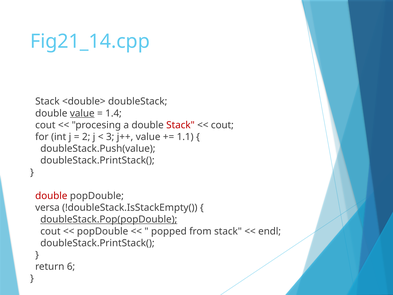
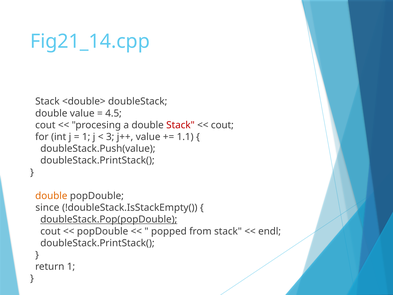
value underline: present -> none (82, 113)
1.4: 1.4 -> 4.5 (114, 113)
2: 2 -> 1 (86, 137)
double colour: red -> orange (51, 196)
versa: versa -> since (47, 208)
return 6: 6 -> 1 (71, 266)
